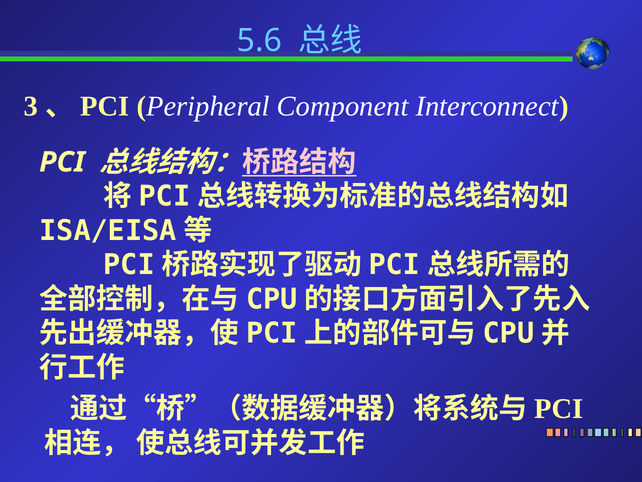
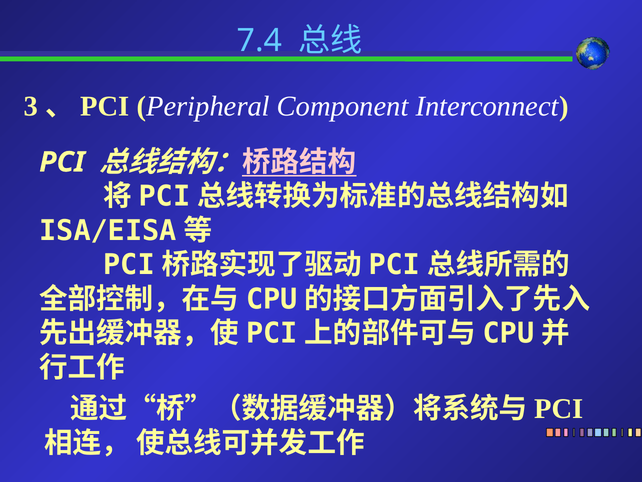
5.6: 5.6 -> 7.4 (260, 41)
